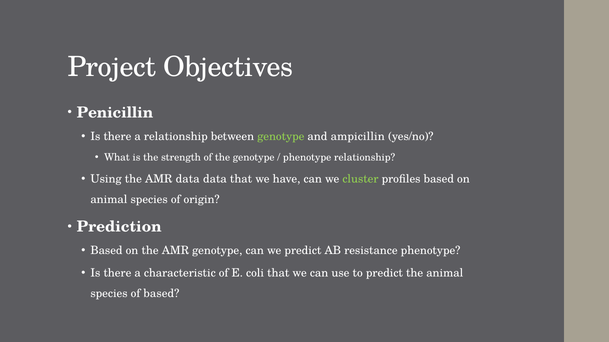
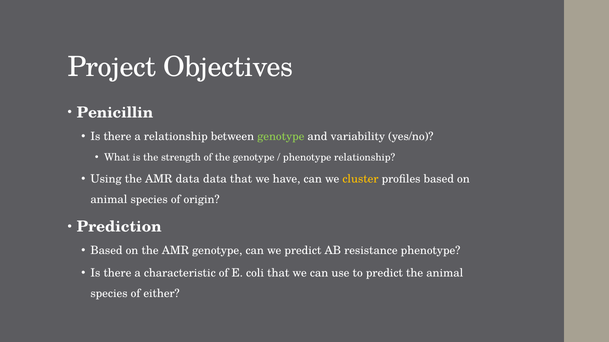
ampicillin: ampicillin -> variability (358, 137)
cluster colour: light green -> yellow (360, 179)
of based: based -> either (162, 294)
